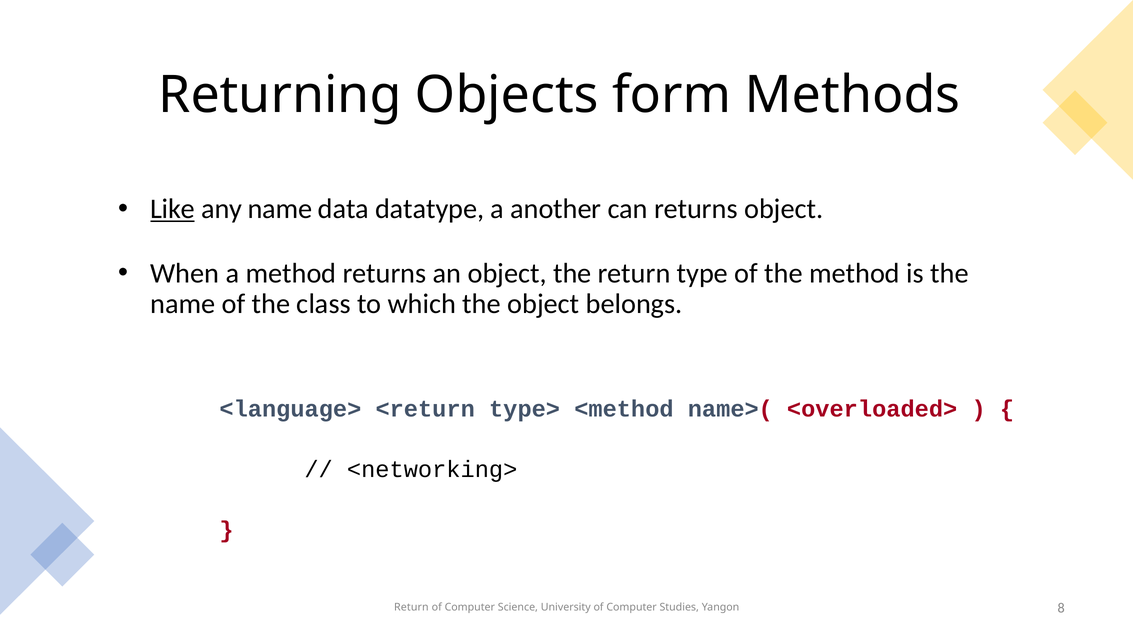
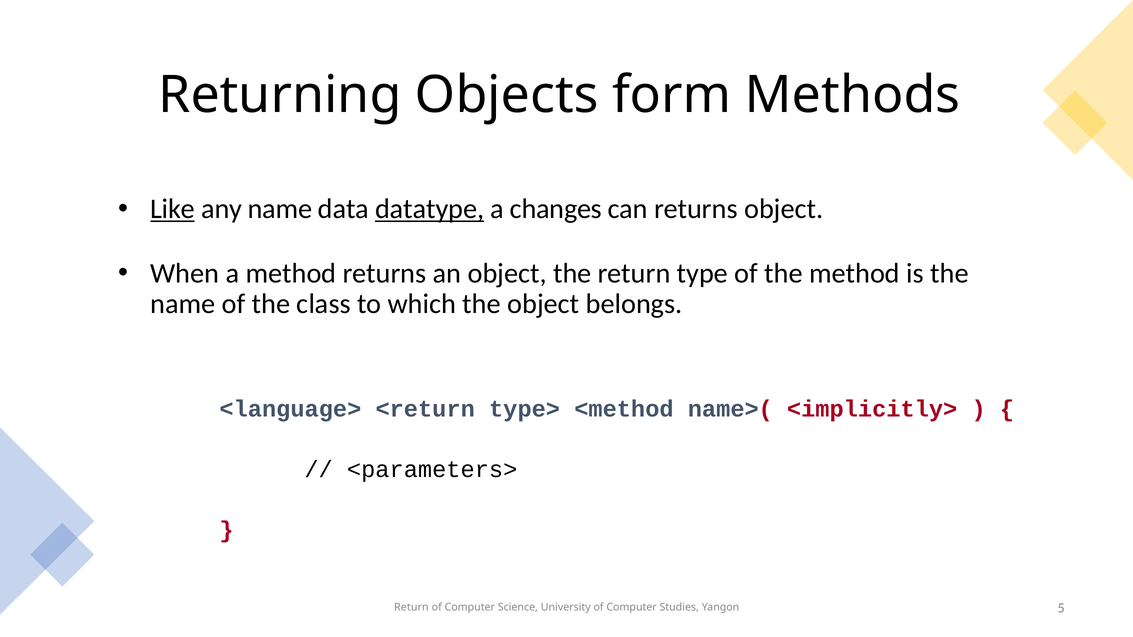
datatype underline: none -> present (430, 209)
another: another -> changes (556, 209)
<overloaded>: <overloaded> -> <implicitly> (872, 409)
<networking>: <networking> -> <parameters> (432, 470)
8: 8 -> 5 (1061, 608)
